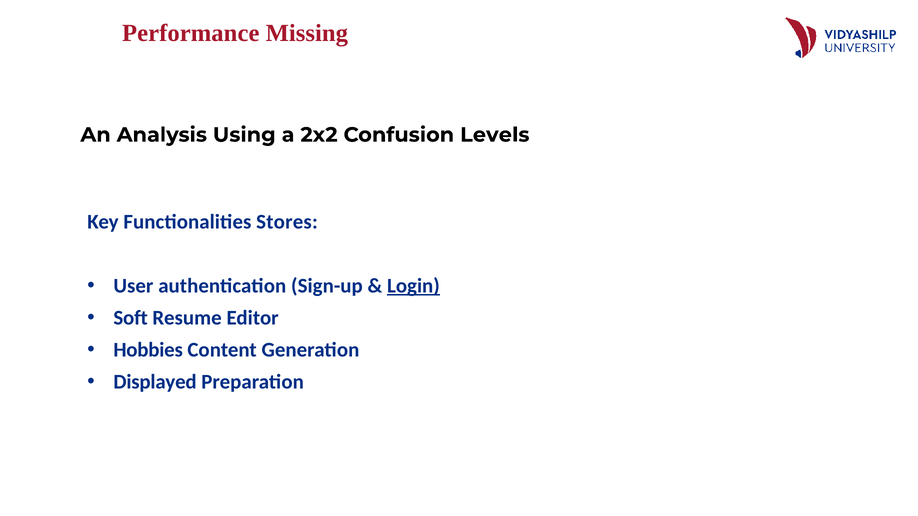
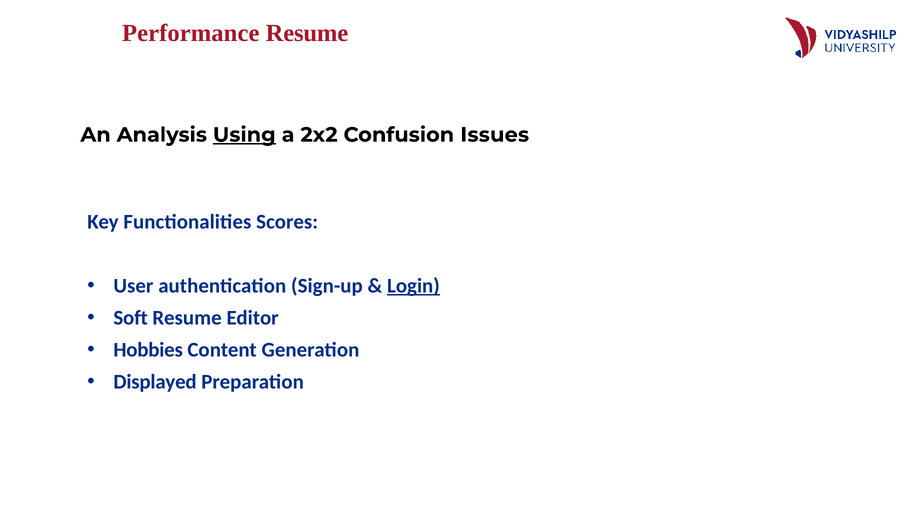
Performance Missing: Missing -> Resume (307, 33)
Using underline: none -> present (244, 135)
Levels: Levels -> Issues (495, 135)
Stores: Stores -> Scores (287, 222)
